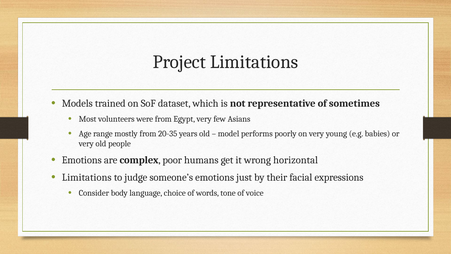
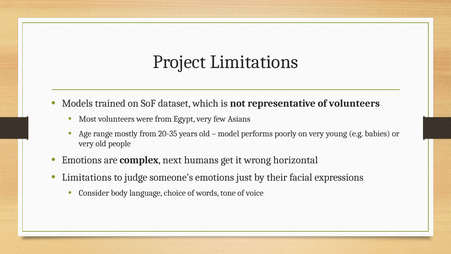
of sometimes: sometimes -> volunteers (354, 103)
poor: poor -> next (172, 160)
